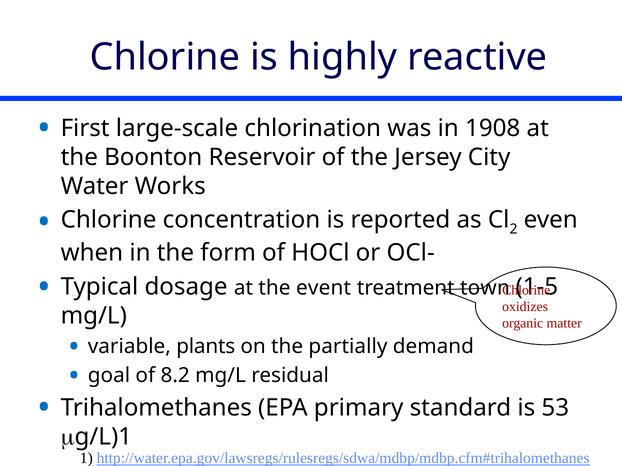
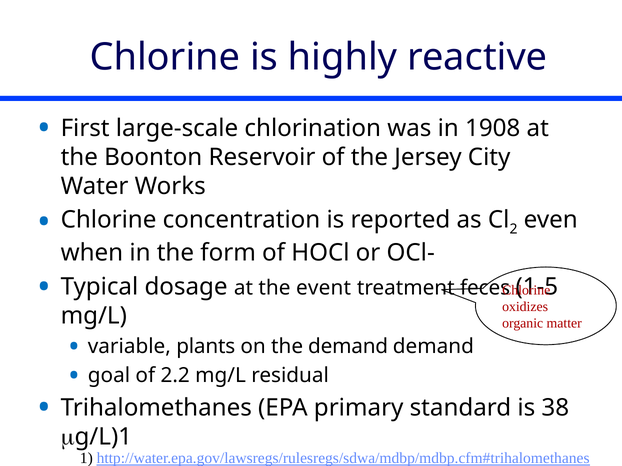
town: town -> feces (485, 288)
the partially: partially -> demand (348, 347)
8.2: 8.2 -> 2.2 (175, 376)
53: 53 -> 38 (555, 408)
